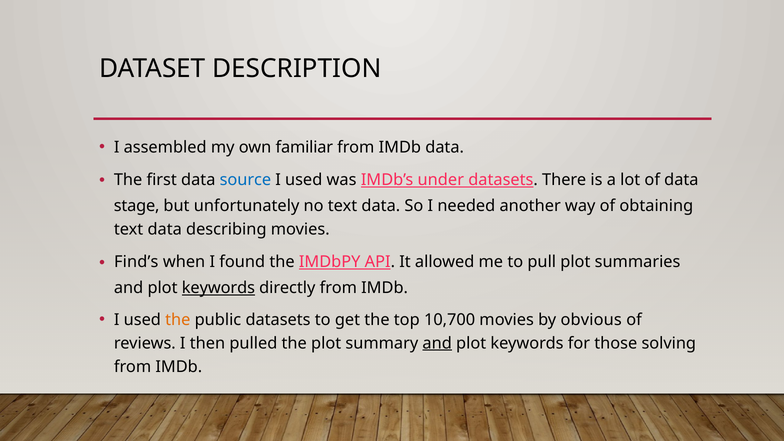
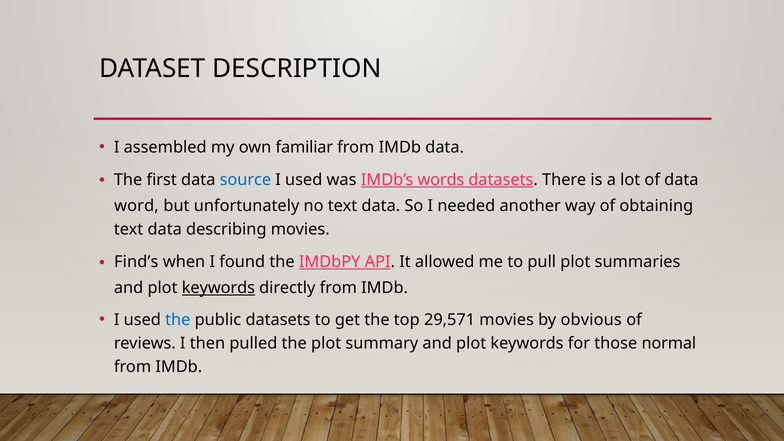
under: under -> words (441, 180)
stage: stage -> word (136, 206)
the colour: orange -> blue (178, 320)
10,700: 10,700 -> 29,571 (450, 320)
and underline: present -> none (437, 343)
solving: solving -> normal (669, 343)
